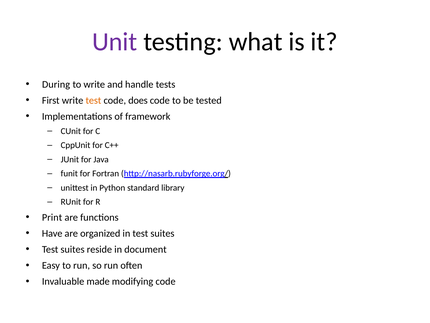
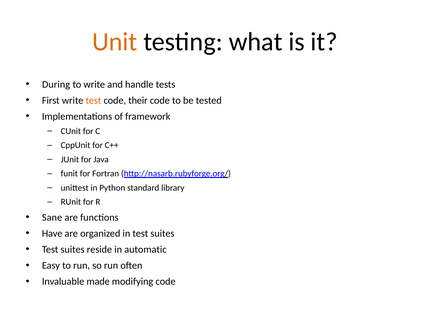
Unit colour: purple -> orange (115, 42)
does: does -> their (138, 100)
Print: Print -> Sane (52, 217)
document: document -> automatic (145, 249)
